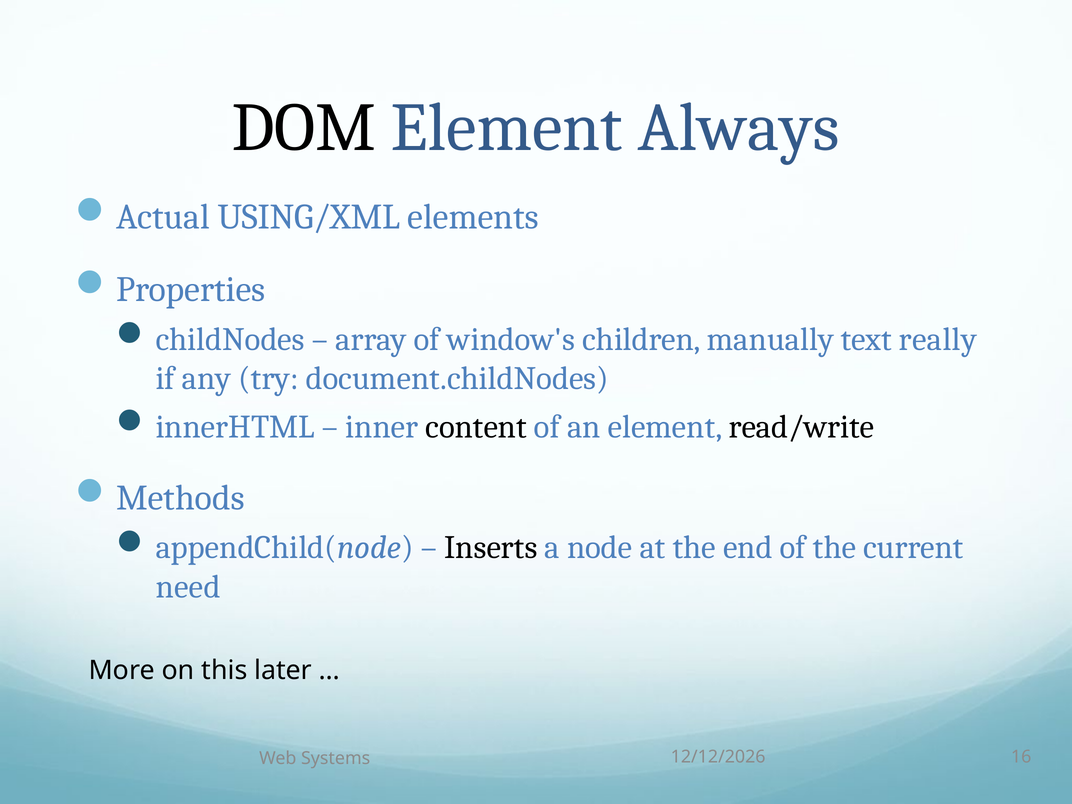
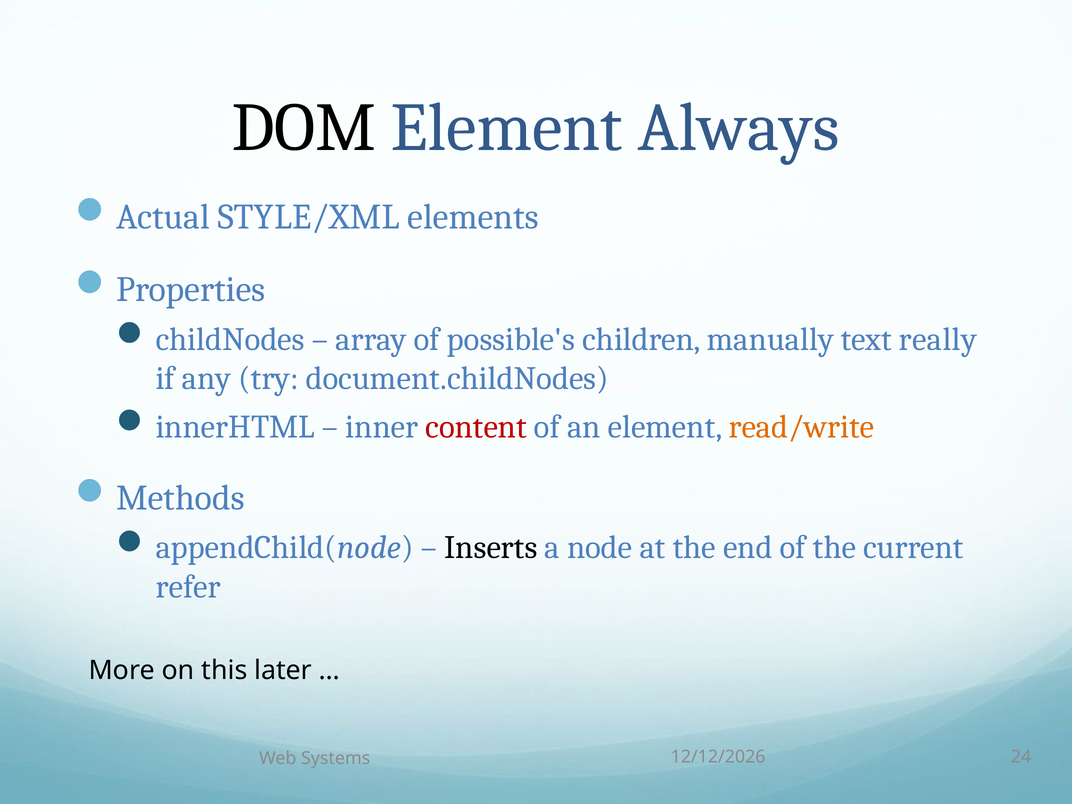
USING/XML: USING/XML -> STYLE/XML (309, 217)
window's: window's -> possible's (511, 339)
content colour: black -> red (476, 427)
read/write colour: black -> orange (801, 427)
need: need -> refer (188, 587)
16: 16 -> 24 (1021, 757)
